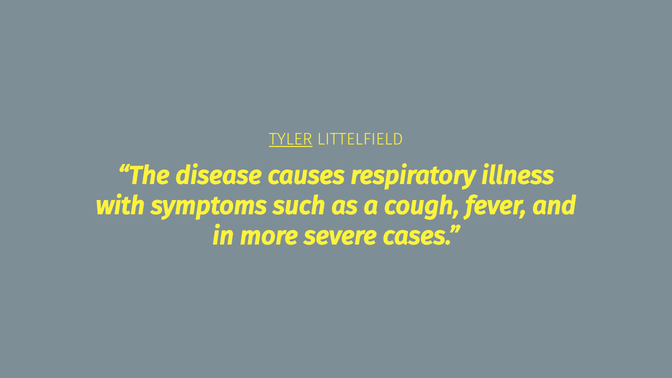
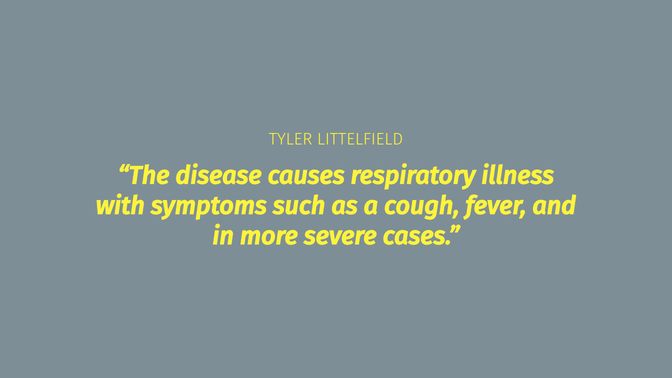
TYLER underline: present -> none (291, 139)
